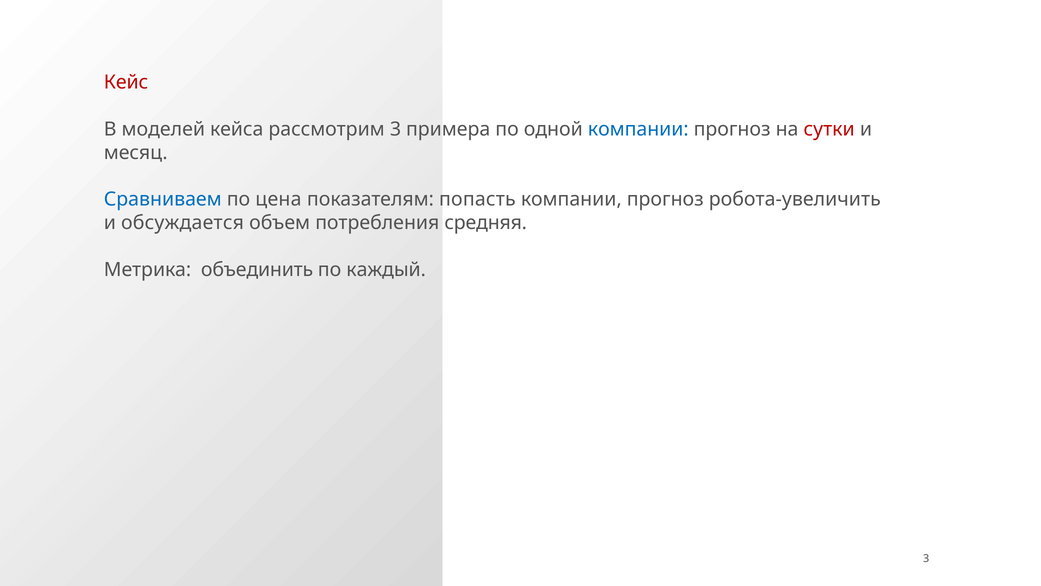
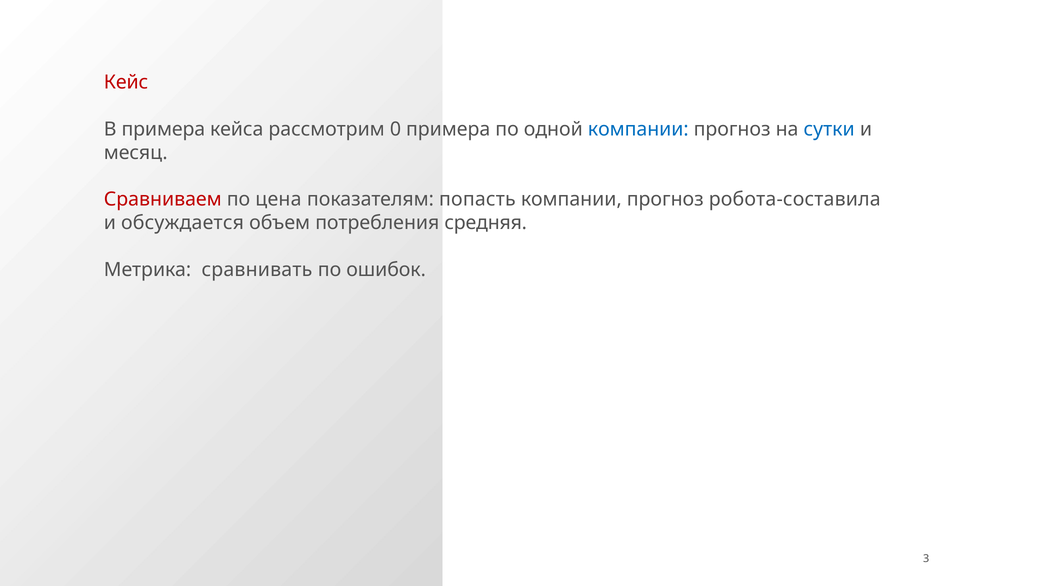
В моделей: моделей -> примера (163, 129)
рассмотрим 3: 3 -> 0 (396, 129)
сутки colour: red -> blue (829, 129)
Сравниваем colour: blue -> red (163, 199)
робота-увеличить: робота-увеличить -> робота-составила (795, 199)
объединить: объединить -> сравнивать (257, 270)
каждый: каждый -> ошибок (386, 270)
